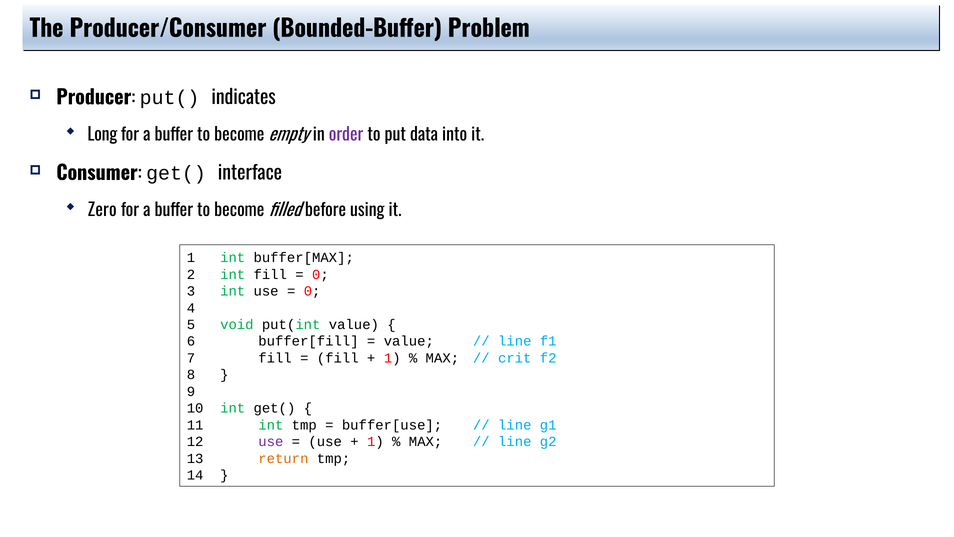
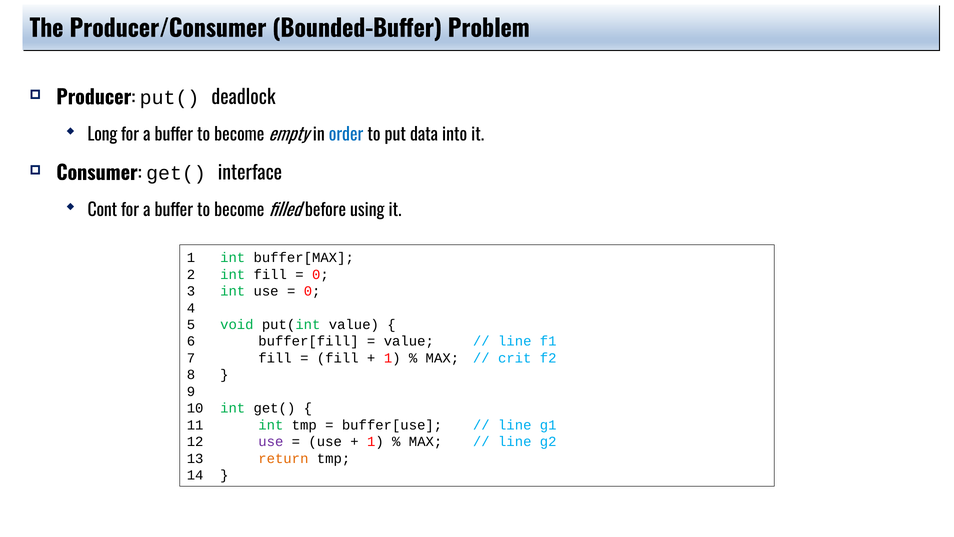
indicates: indicates -> deadlock (244, 98)
order colour: purple -> blue (346, 135)
Zero: Zero -> Cont (102, 210)
